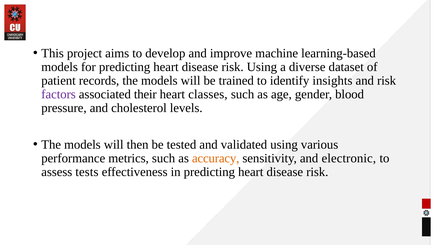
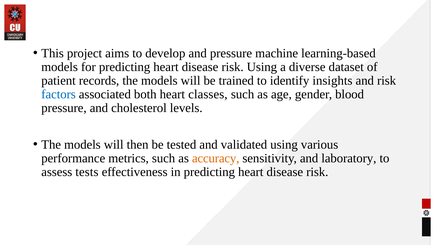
and improve: improve -> pressure (231, 53)
factors colour: purple -> blue (59, 94)
their: their -> both (145, 94)
electronic: electronic -> laboratory (349, 158)
